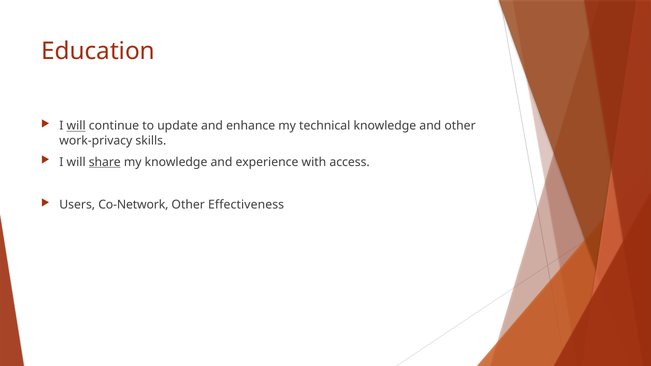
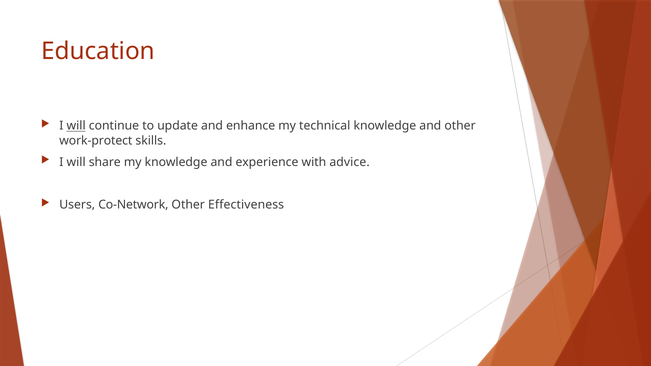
work-privacy: work-privacy -> work-protect (96, 141)
share underline: present -> none (105, 162)
access: access -> advice (350, 162)
